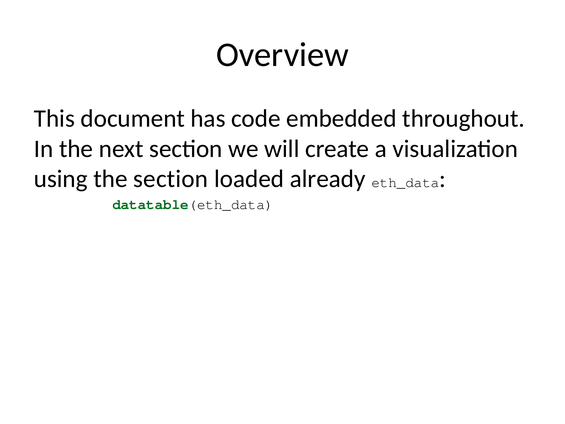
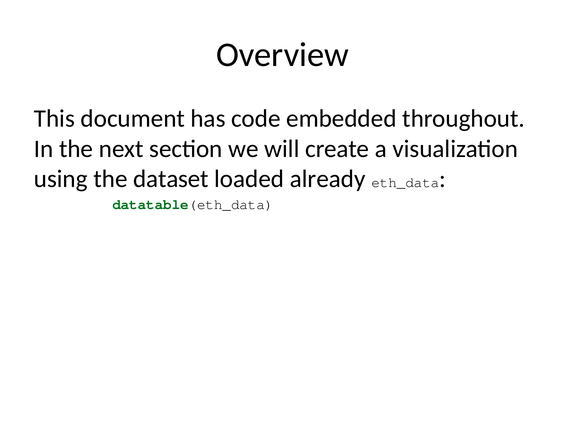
the section: section -> dataset (171, 179)
